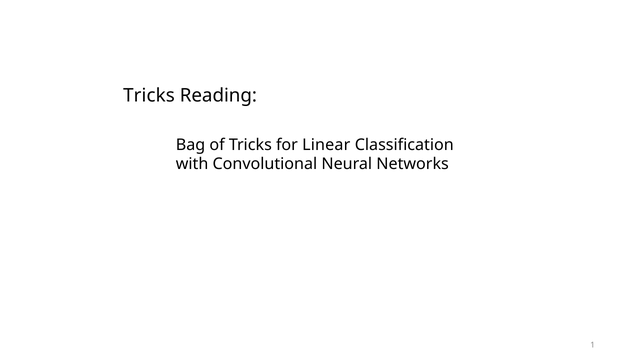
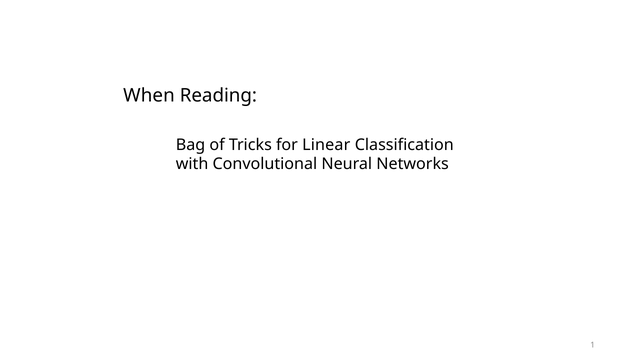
Tricks: Tricks -> When (149, 96)
